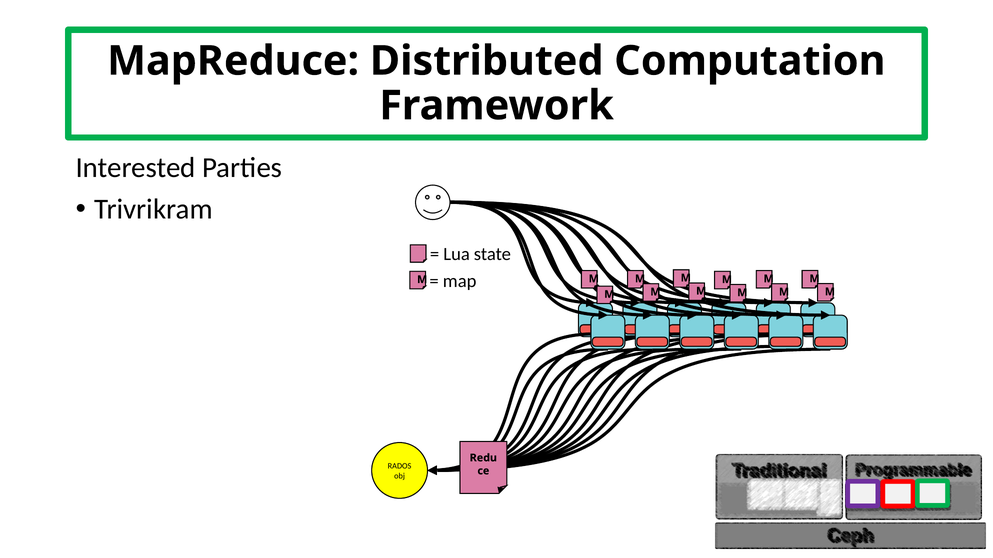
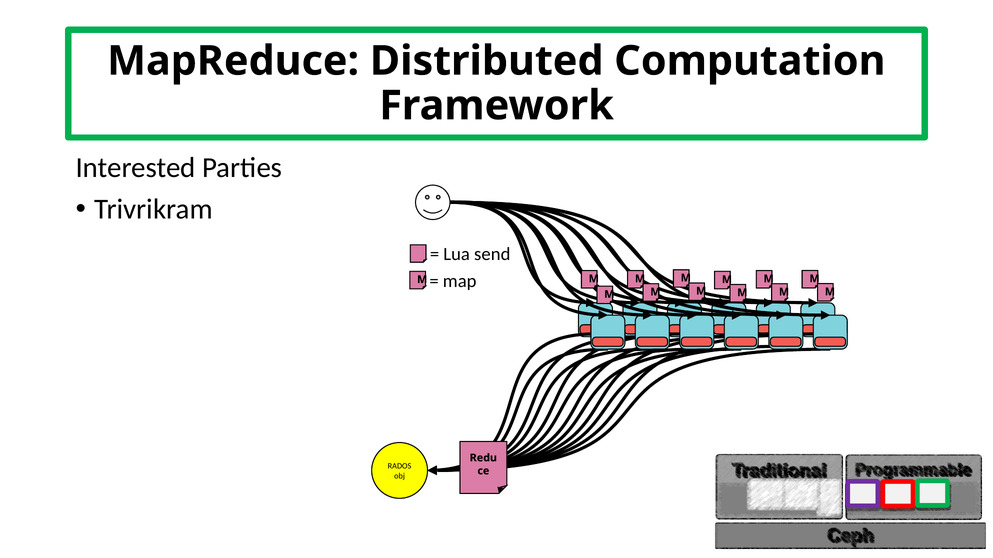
state: state -> send (492, 255)
